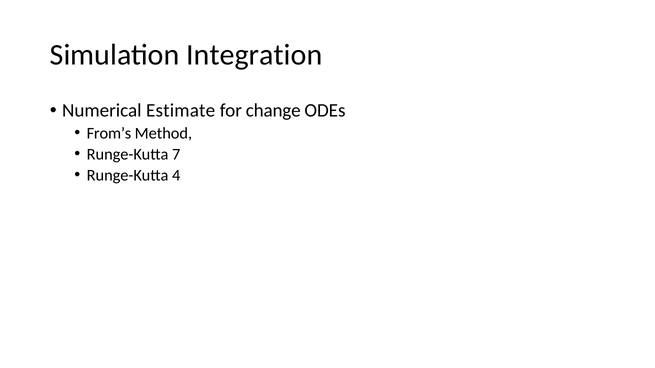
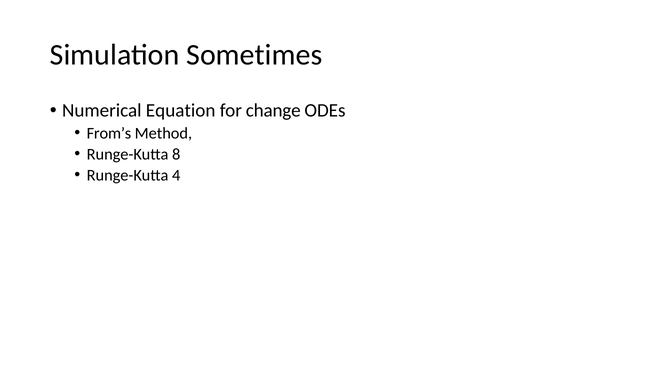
Integration: Integration -> Sometimes (254, 55)
Estimate: Estimate -> Equation (181, 111)
7: 7 -> 8 (176, 154)
